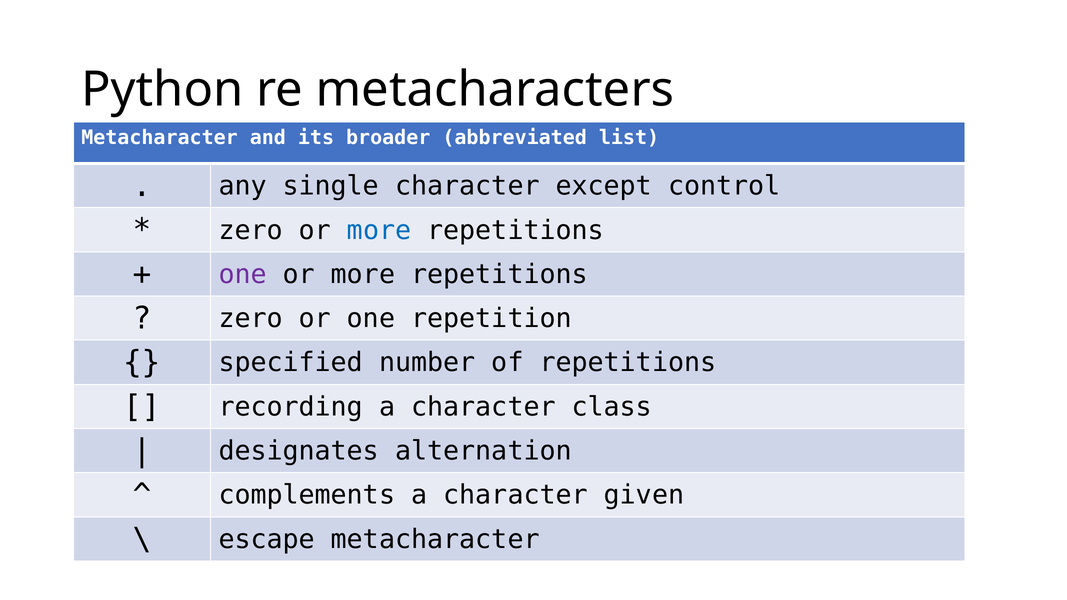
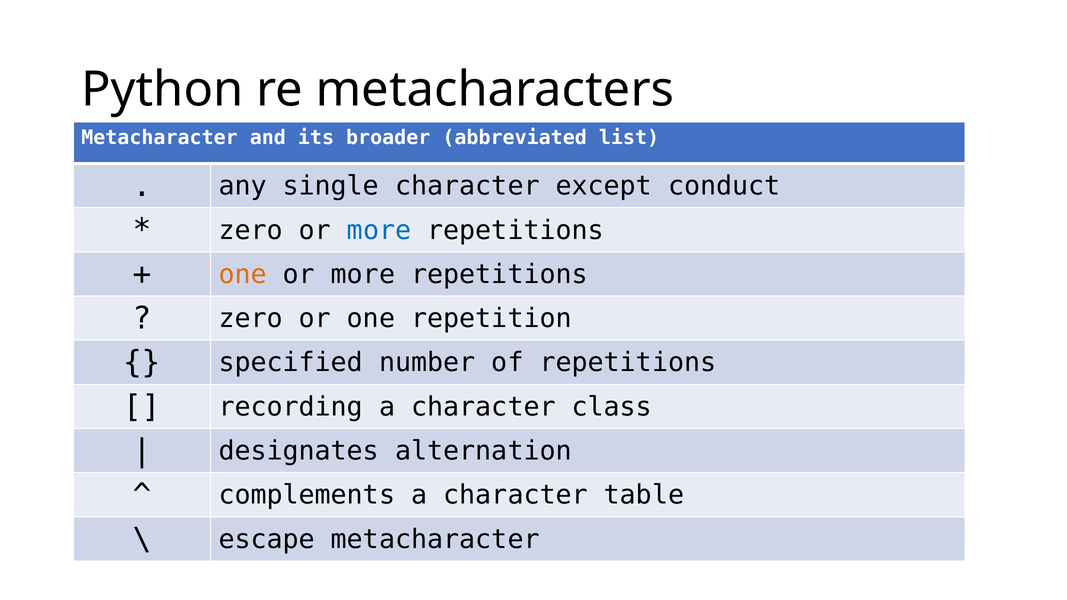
control: control -> conduct (724, 186)
one colour: purple -> orange (243, 274)
given: given -> table (644, 495)
